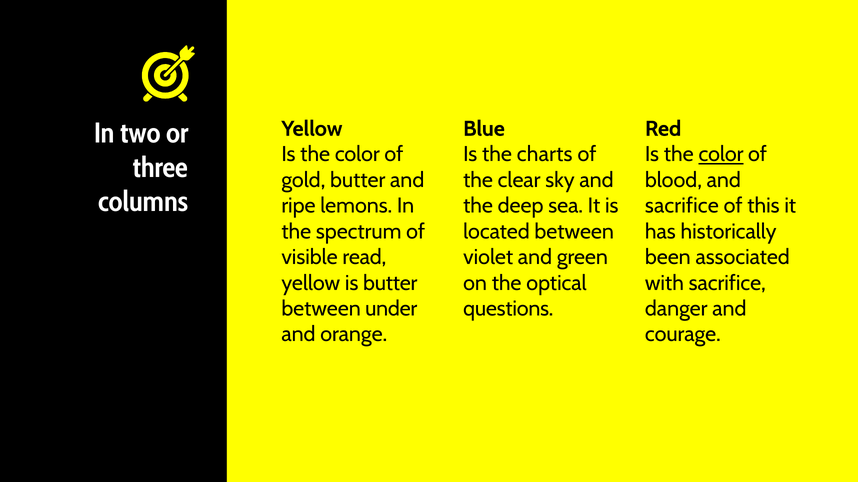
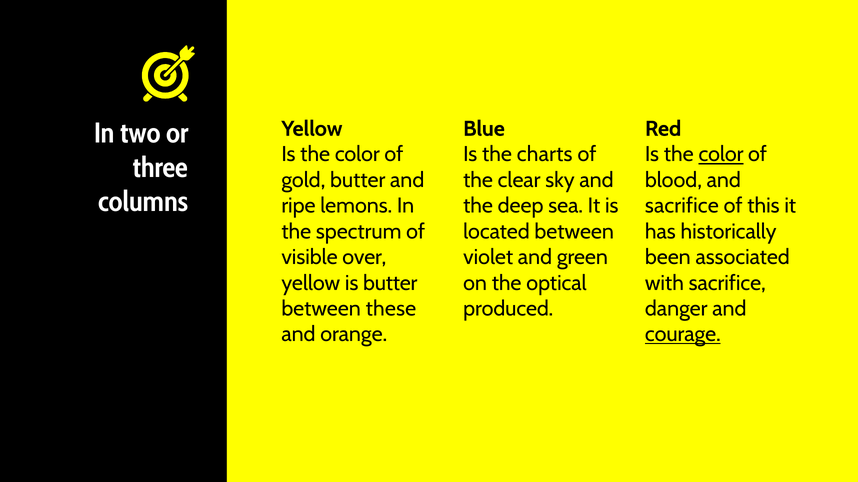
read: read -> over (364, 258)
under: under -> these (391, 309)
questions: questions -> produced (508, 309)
courage underline: none -> present (683, 335)
